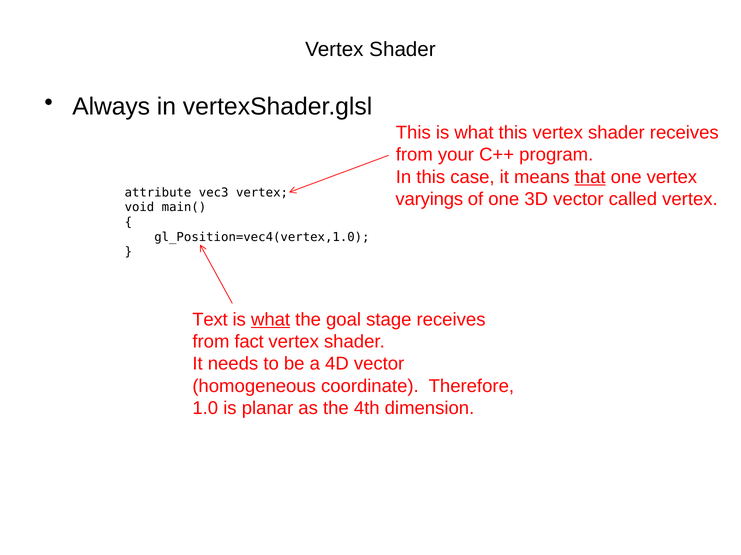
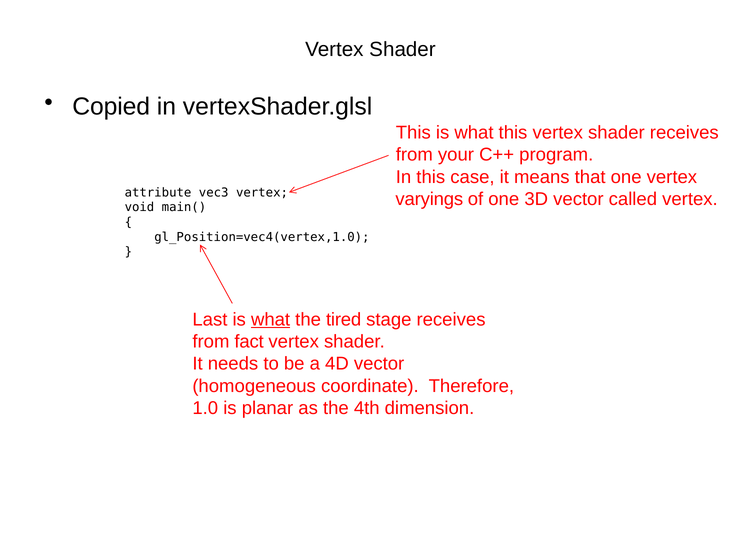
Always: Always -> Copied (111, 107)
that underline: present -> none (590, 177)
Text: Text -> Last (210, 320)
goal: goal -> tired (344, 320)
